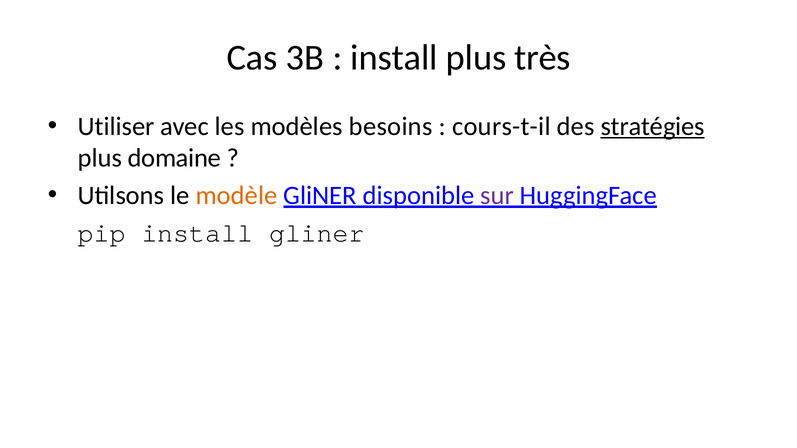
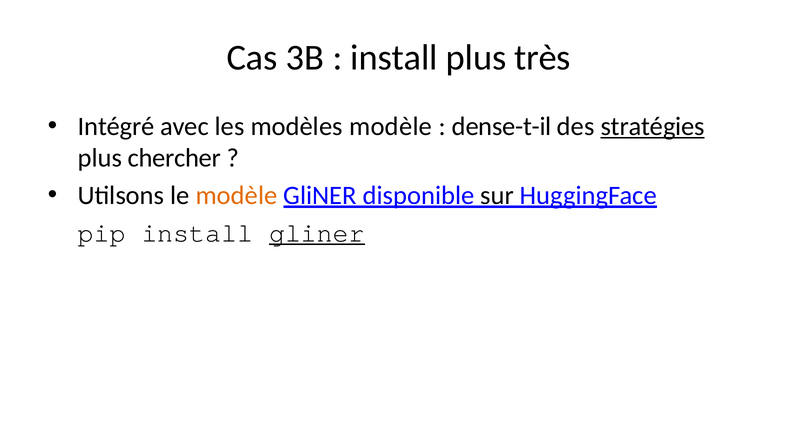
Utiliser: Utiliser -> Intégré (116, 126)
modèles besoins: besoins -> modèle (391, 126)
cours-t-il: cours-t-il -> dense-t-il (502, 126)
domaine: domaine -> chercher (174, 158)
sur colour: purple -> black (497, 195)
gliner underline: none -> present (317, 233)
